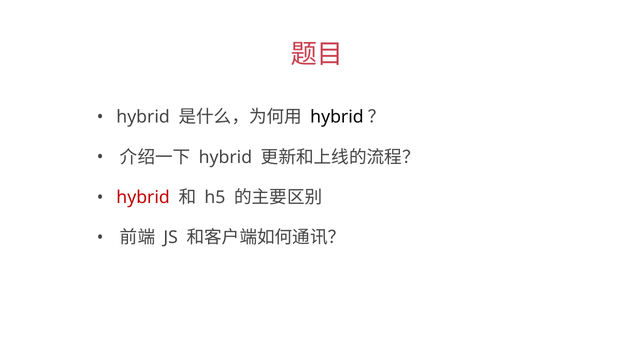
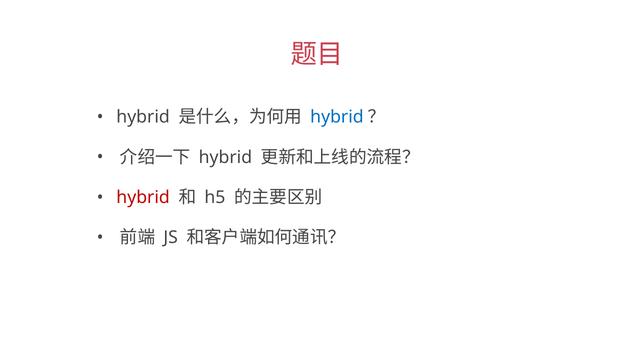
hybrid colour: black -> blue (337, 117)
